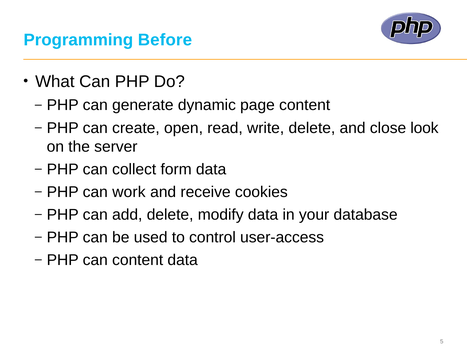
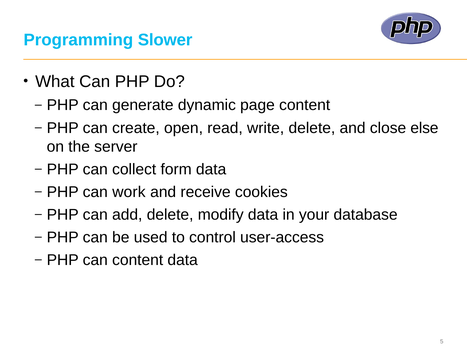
Before: Before -> Slower (165, 40)
look: look -> else (424, 128)
